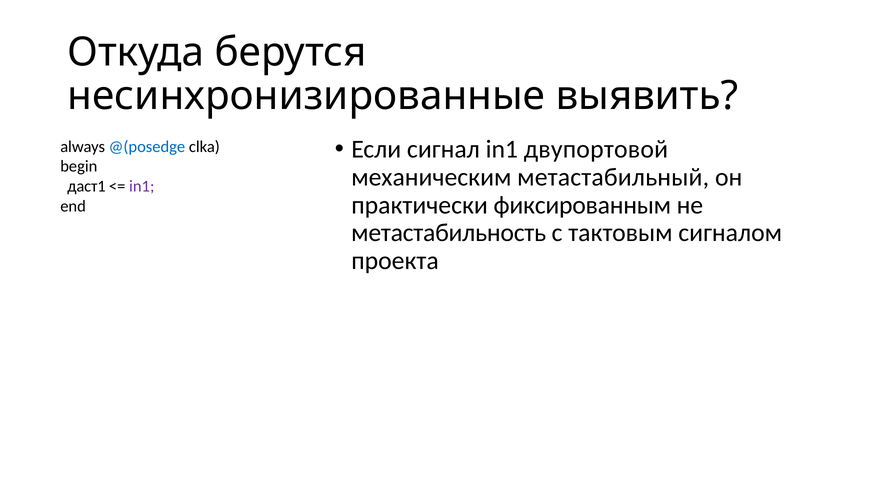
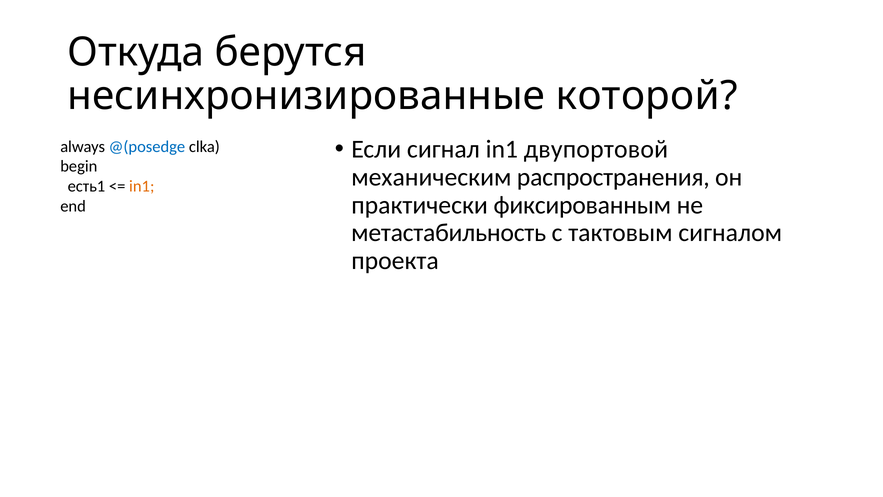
выявить: выявить -> которой (647, 96)
метастабильный: метастабильный -> распространения (613, 177)
даст1: даст1 -> есть1 (86, 186)
in1 colour: purple -> orange (142, 186)
